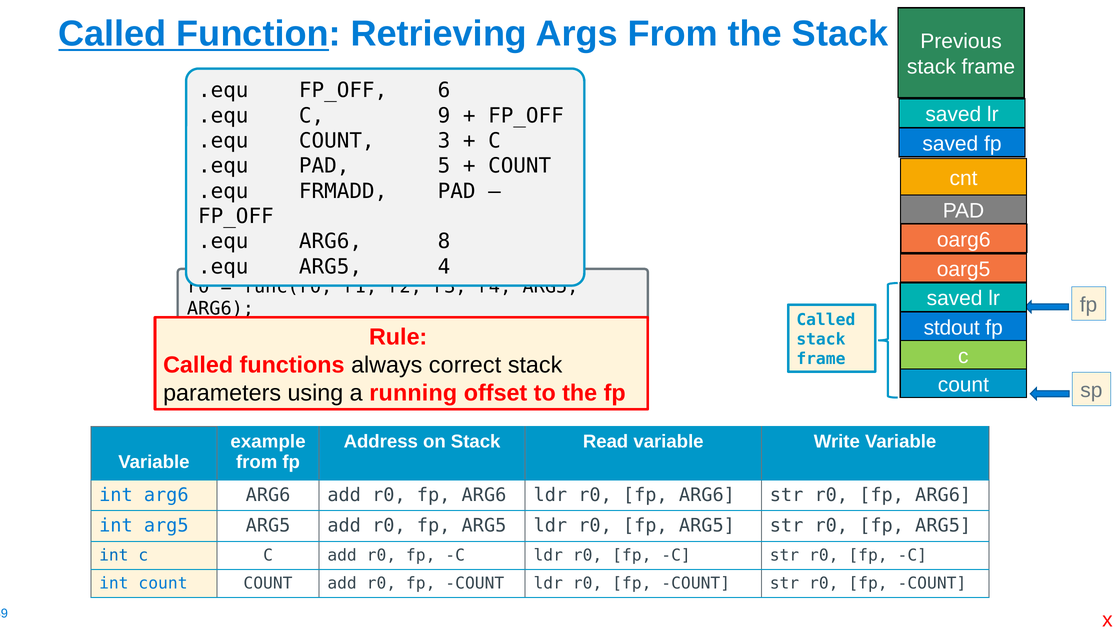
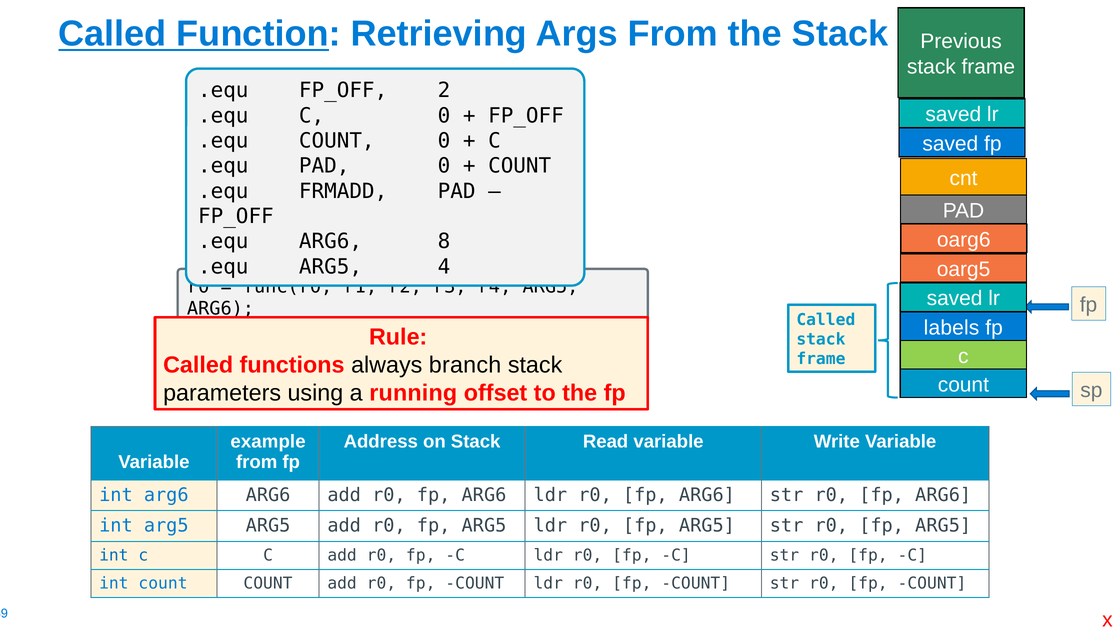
6: 6 -> 2 (444, 90)
C 9: 9 -> 0 (444, 116)
COUNT 3: 3 -> 0 (444, 141)
PAD 5: 5 -> 0 (444, 166)
stdout: stdout -> labels (952, 328)
correct: correct -> branch (465, 365)
